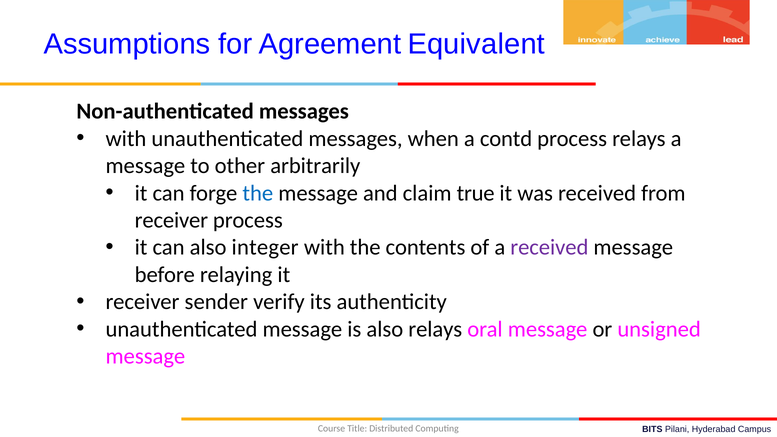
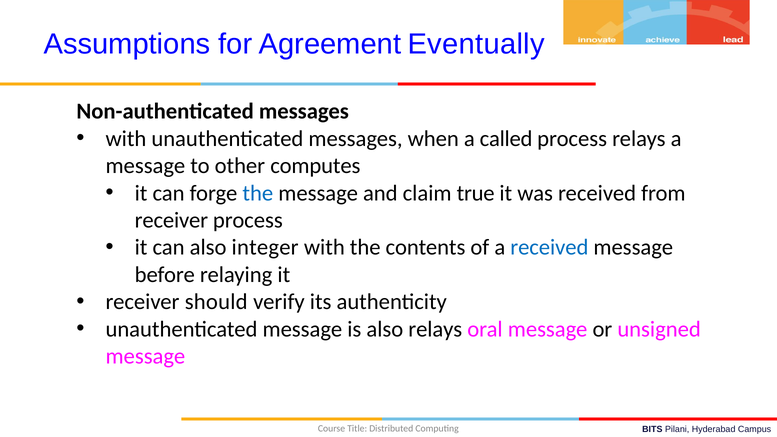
Equivalent: Equivalent -> Eventually (476, 44)
contd: contd -> called (506, 139)
arbitrarily: arbitrarily -> computes (315, 166)
received colour: purple -> blue (549, 248)
sender: sender -> should (216, 302)
